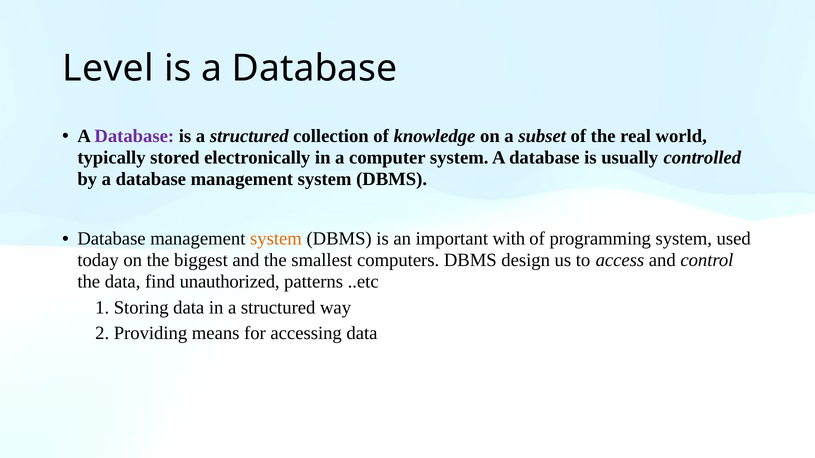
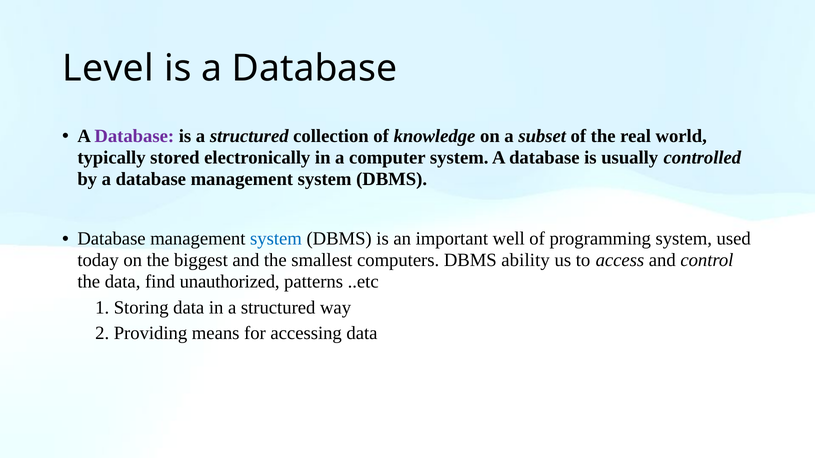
system colour: orange -> blue (276, 239)
with: with -> well (509, 239)
design: design -> ability (526, 261)
